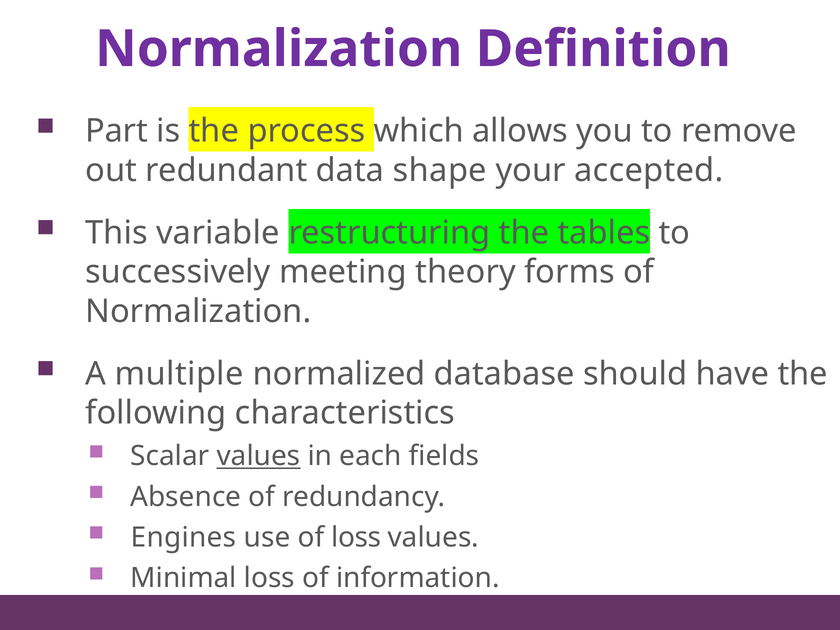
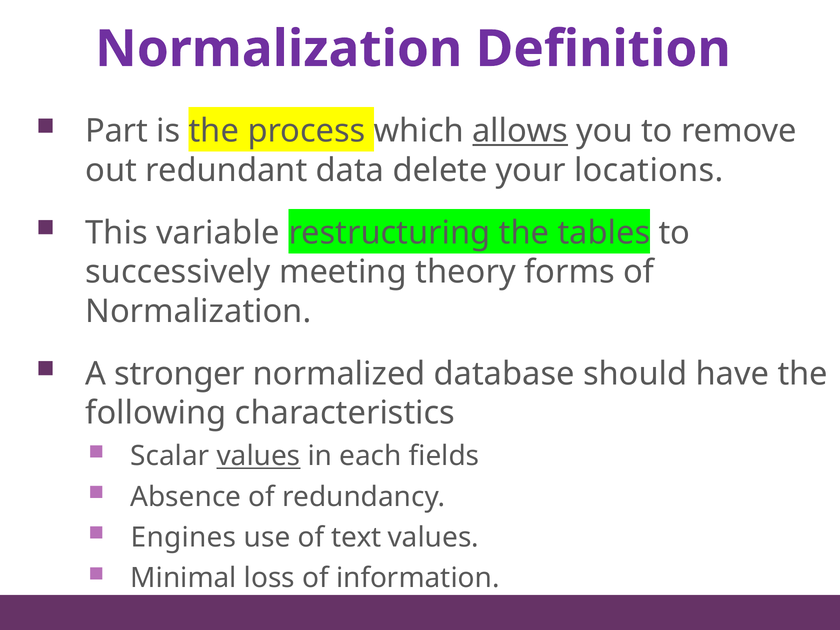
allows underline: none -> present (520, 131)
shape: shape -> delete (440, 170)
accepted: accepted -> locations (649, 170)
multiple: multiple -> stronger (180, 374)
of loss: loss -> text (356, 537)
